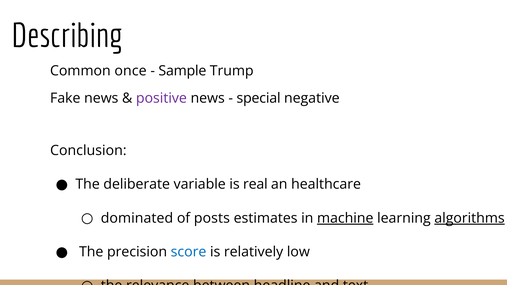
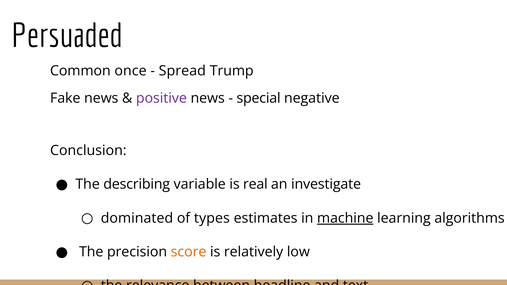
Describing: Describing -> Persuaded (67, 36)
Sample: Sample -> Spread (182, 71)
deliberate: deliberate -> describing (137, 184)
healthcare: healthcare -> investigate (326, 184)
posts: posts -> types (212, 218)
algorithms underline: present -> none (470, 218)
score colour: blue -> orange (189, 252)
